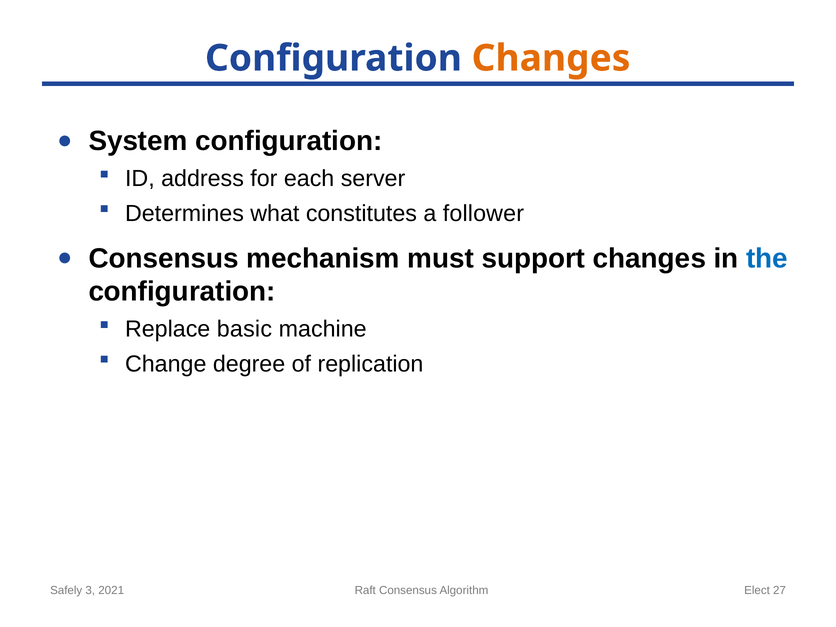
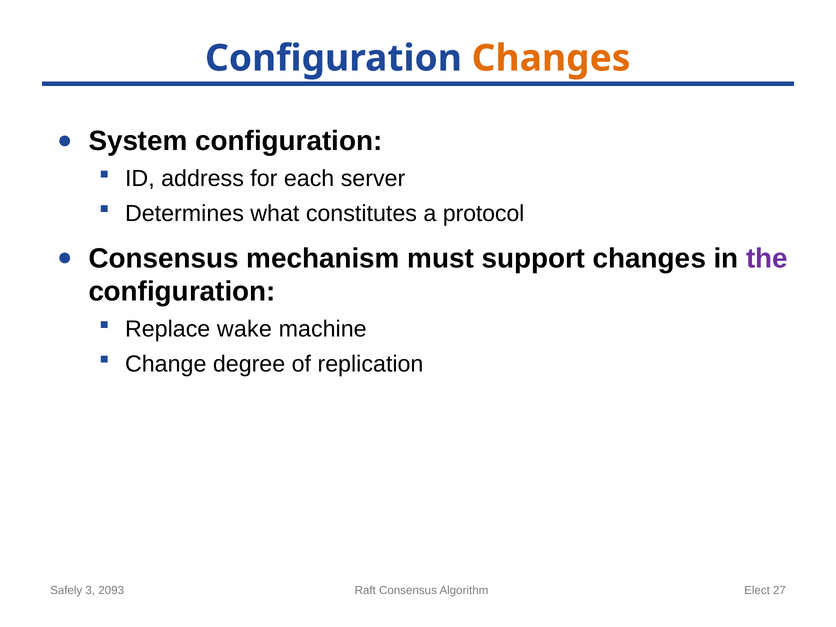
follower: follower -> protocol (484, 213)
the colour: blue -> purple (767, 258)
basic: basic -> wake (244, 329)
2021: 2021 -> 2093 (111, 590)
